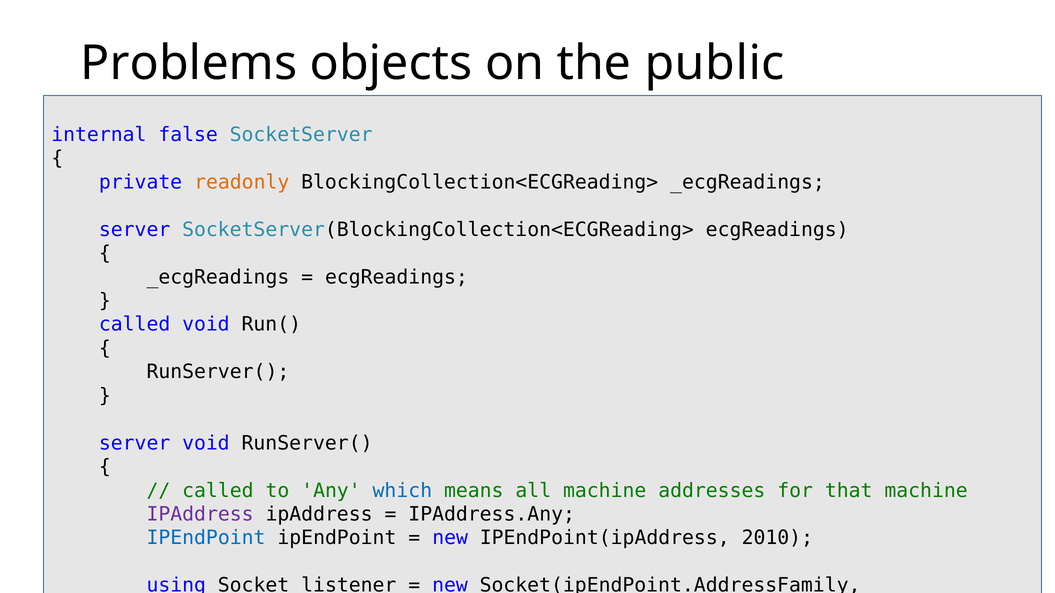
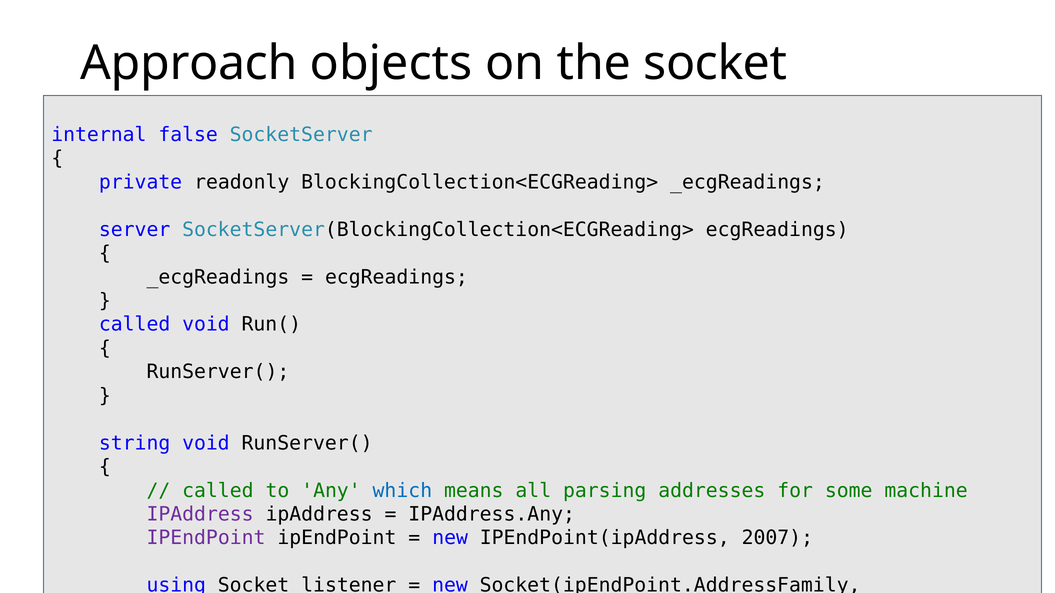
Problems: Problems -> Approach (189, 63)
the public: public -> socket (715, 63)
readonly colour: orange -> black (242, 182)
server: server -> string (135, 443)
all machine: machine -> parsing (605, 491)
that: that -> some (849, 491)
IPEndPoint colour: blue -> purple (206, 538)
2010: 2010 -> 2007 (777, 538)
